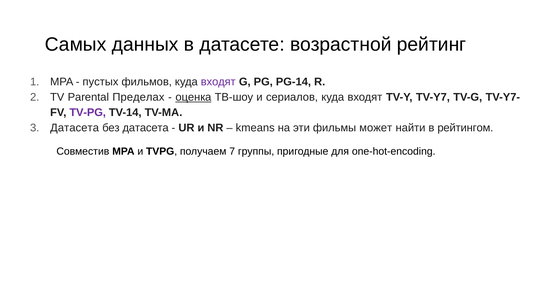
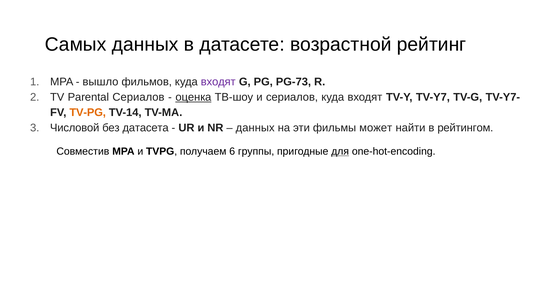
пустых: пустых -> вышло (100, 82)
PG-14: PG-14 -> PG-73 (293, 82)
Parental Пределах: Пределах -> Сериалов (138, 97)
TV-PG colour: purple -> orange (88, 113)
Датасета: Датасета -> Числовой (75, 128)
kmeans: kmeans -> данных (255, 128)
7: 7 -> 6 (232, 151)
для underline: none -> present (340, 151)
